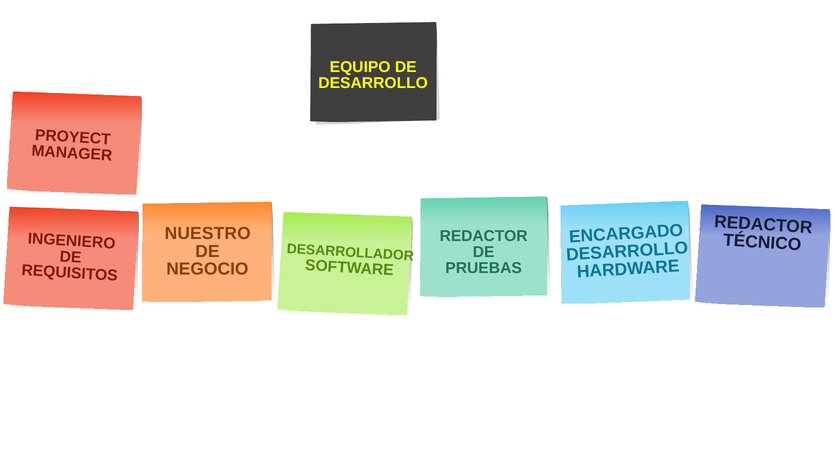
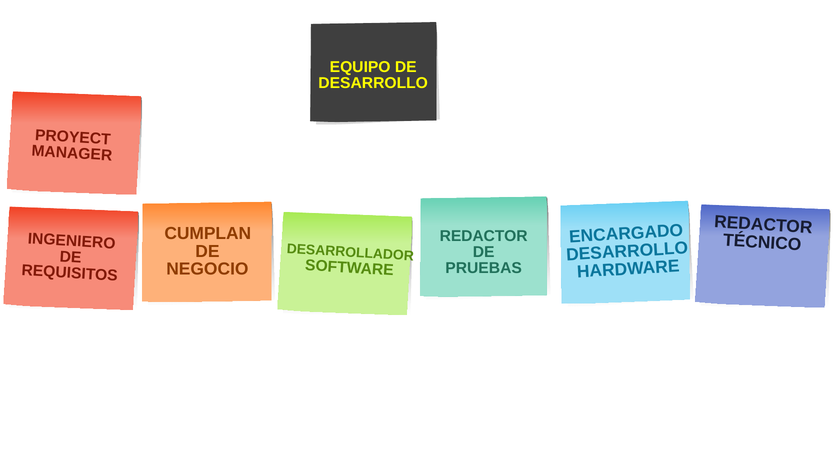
NUESTRO: NUESTRO -> CUMPLAN (208, 234)
